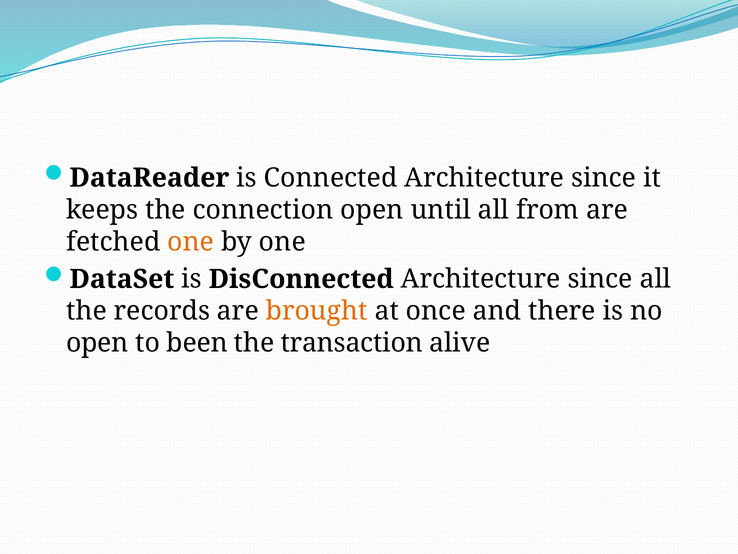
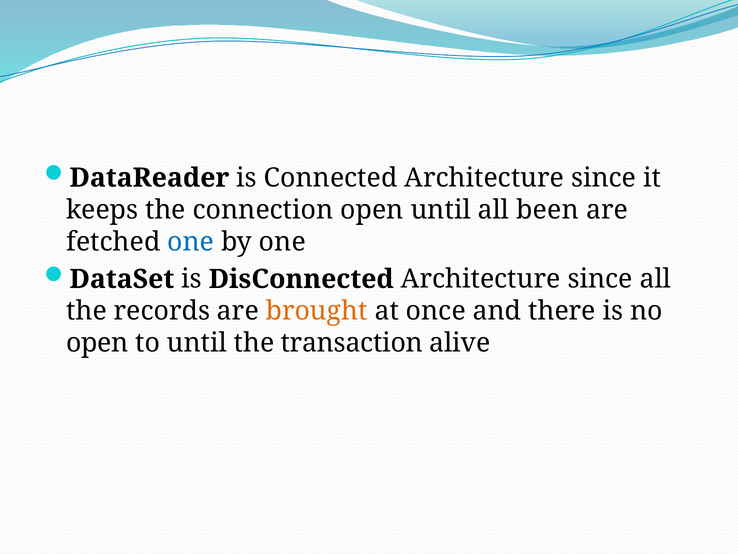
from: from -> been (548, 210)
one colour: orange -> blue (191, 242)
to been: been -> until (197, 343)
